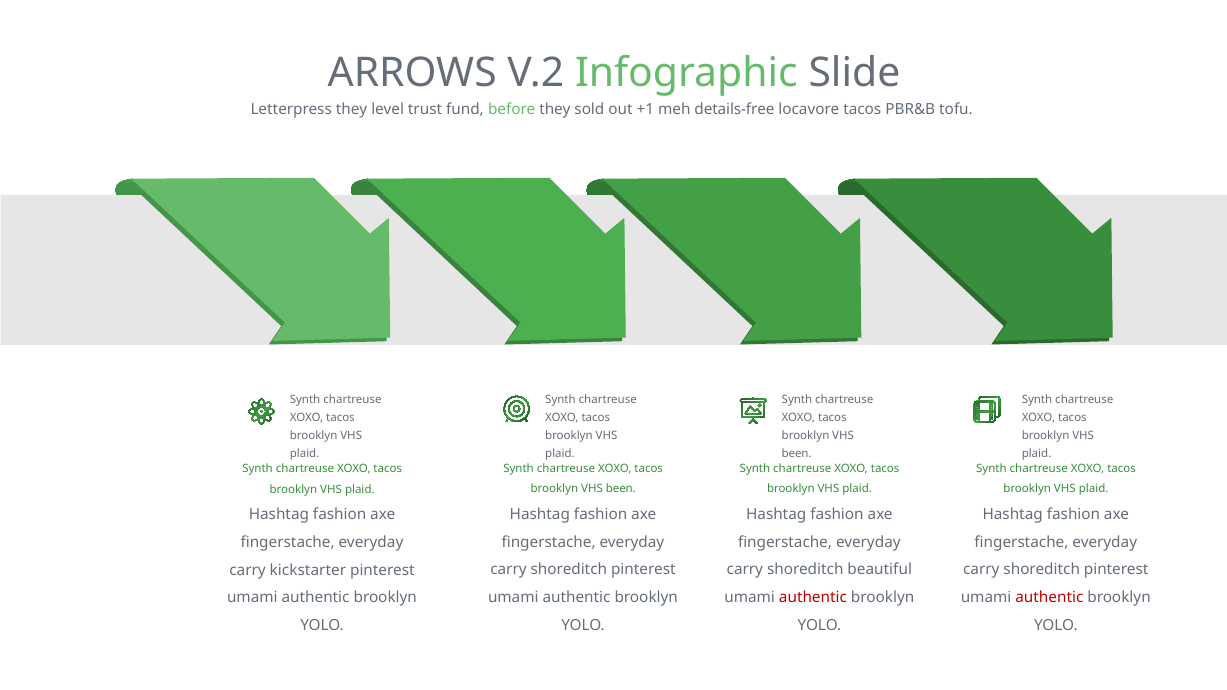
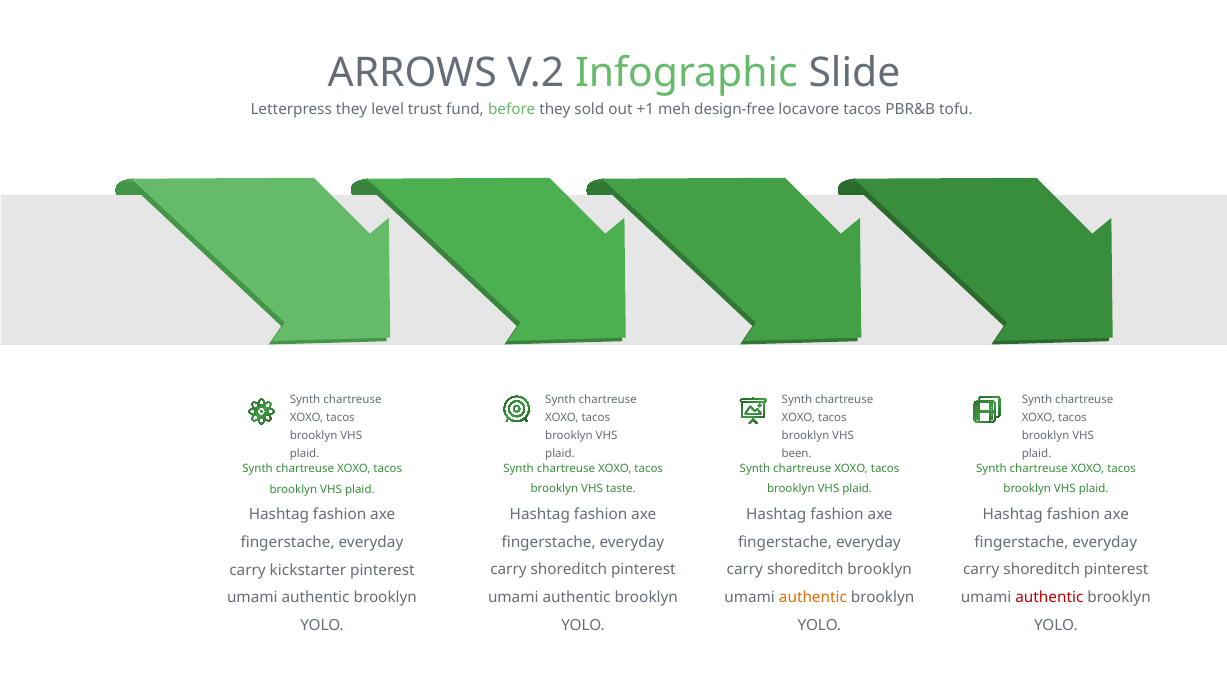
details-free: details-free -> design-free (735, 109)
been: been -> taste (621, 489)
shoreditch beautiful: beautiful -> brooklyn (880, 570)
authentic colour: red -> orange (813, 598)
